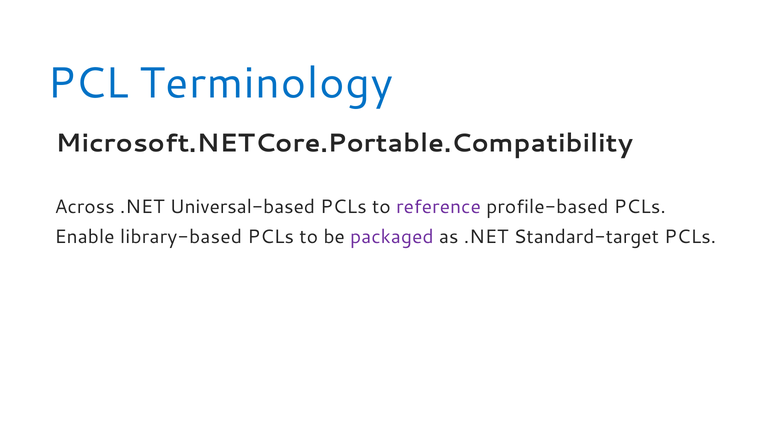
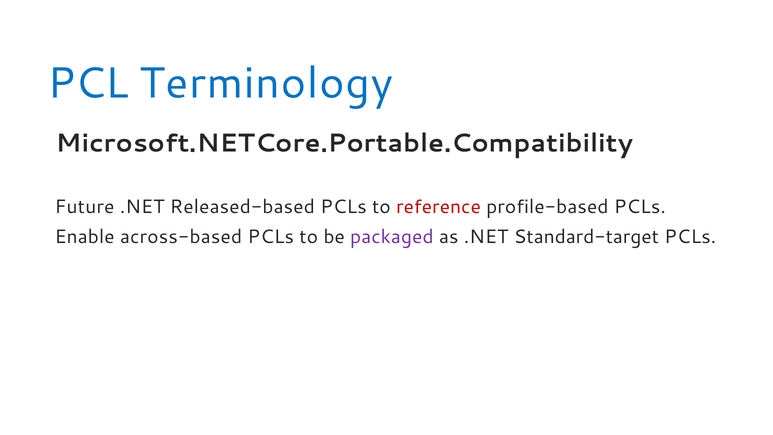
Across: Across -> Future (85, 207)
Universal-based: Universal-based -> Released-based (242, 207)
reference colour: purple -> red (438, 207)
library-based: library-based -> across-based (181, 237)
